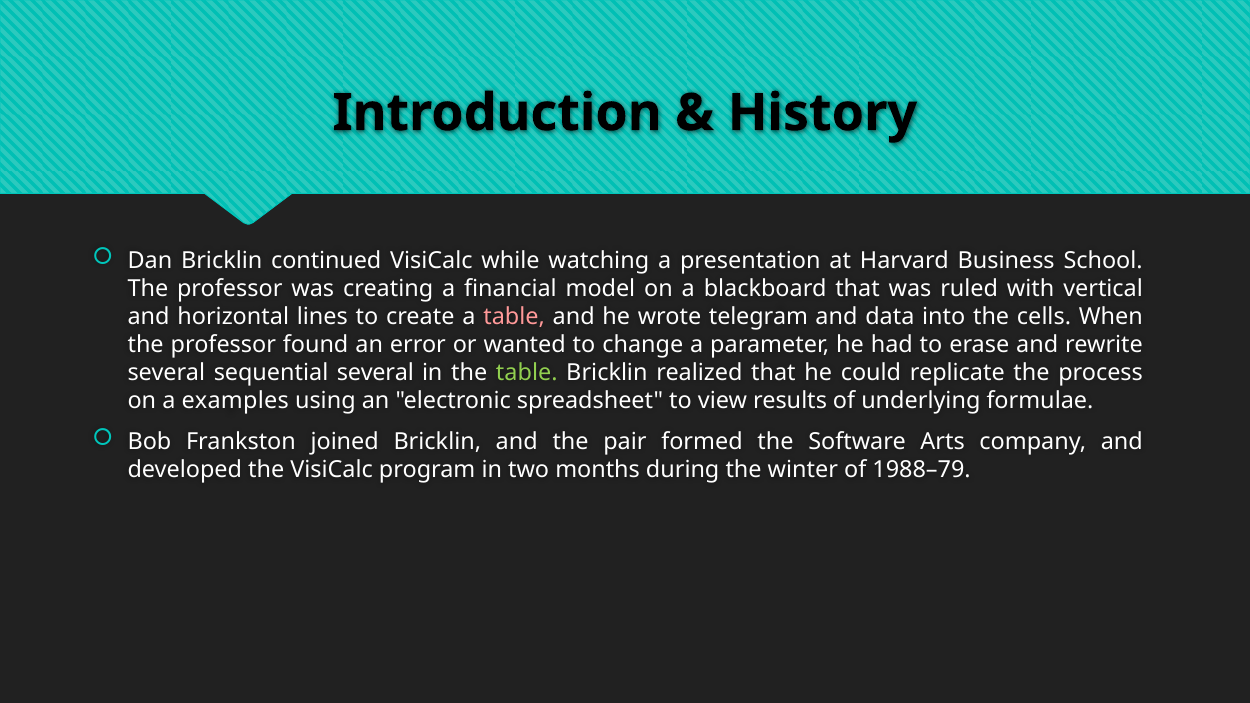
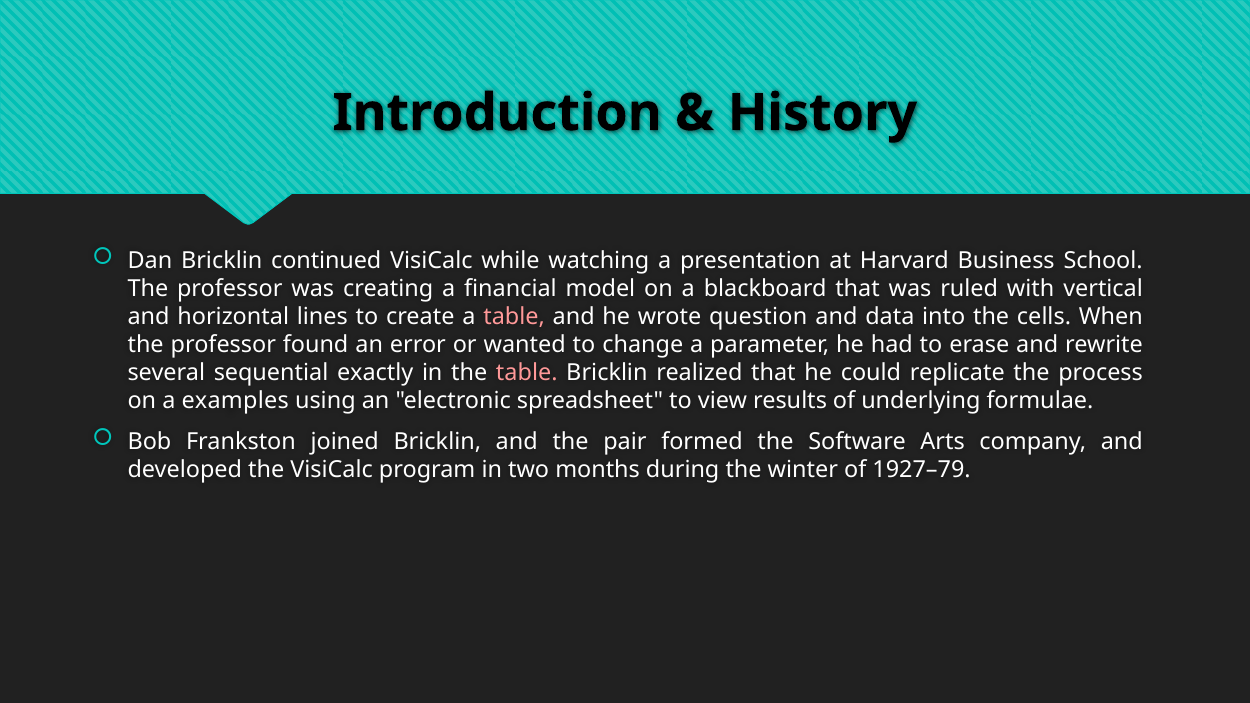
telegram: telegram -> question (758, 317)
sequential several: several -> exactly (375, 373)
table colour: light green -> pink (527, 373)
1988–79: 1988–79 -> 1927–79 (922, 470)
